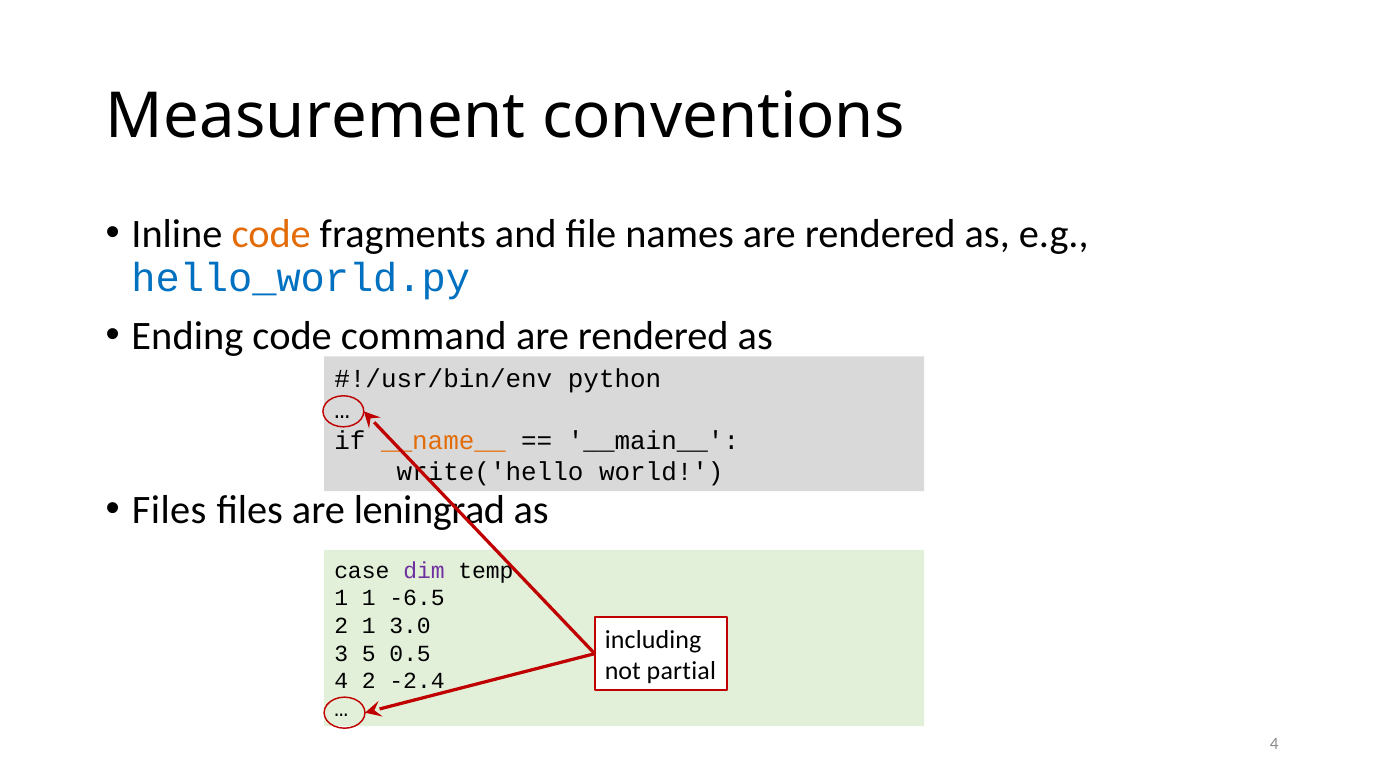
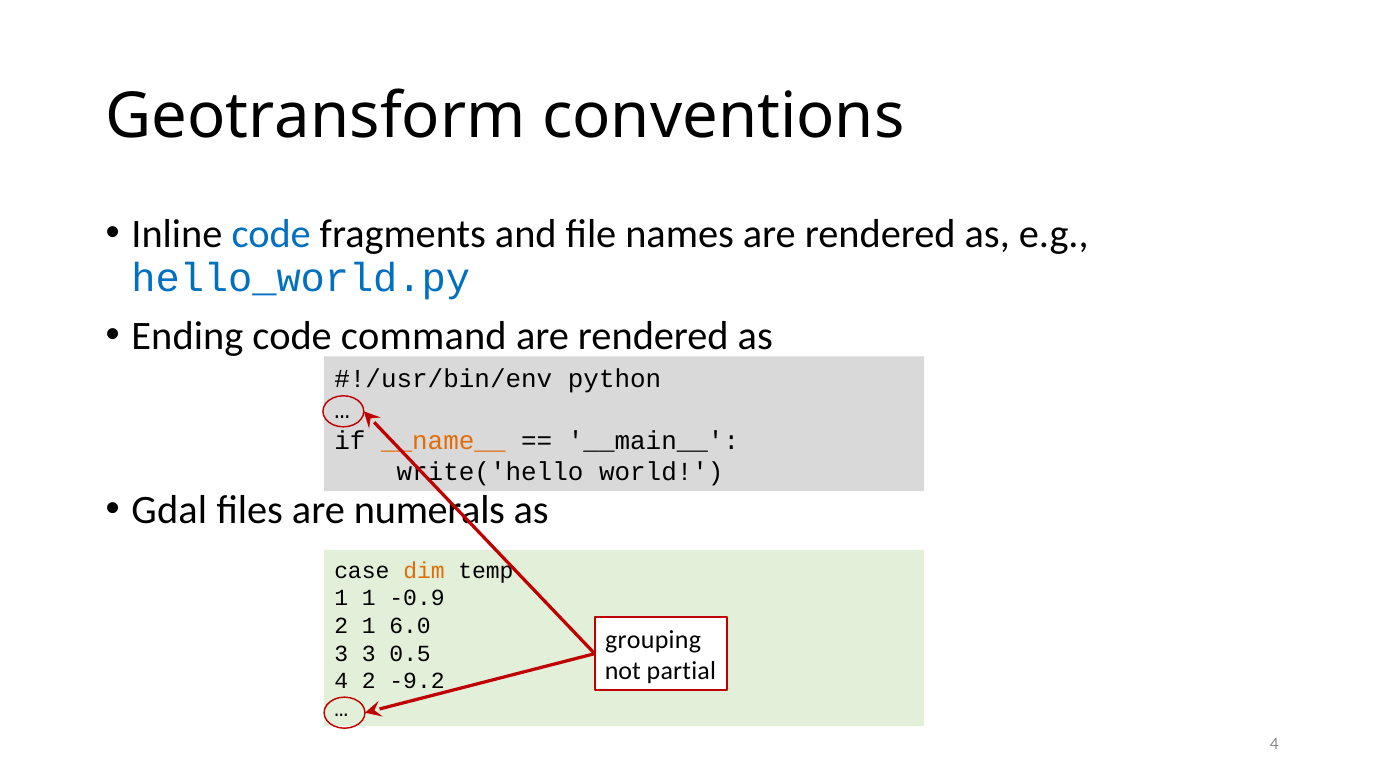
Measurement: Measurement -> Geotransform (316, 116)
code colour: orange -> blue (271, 234)
Files: Files -> Gdal (169, 510)
leningrad: leningrad -> numerals (429, 510)
dim colour: purple -> orange (424, 570)
-6.5: -6.5 -> -0.9 (417, 598)
3.0: 3.0 -> 6.0 (410, 625)
including: including -> grouping (653, 639)
3 5: 5 -> 3 (369, 653)
-2.4: -2.4 -> -9.2 (417, 681)
